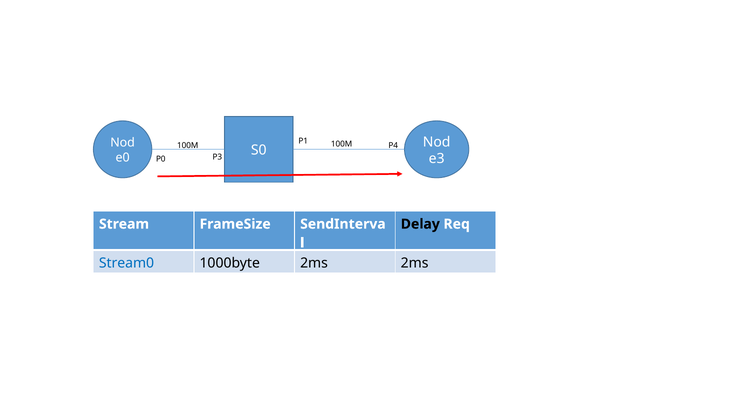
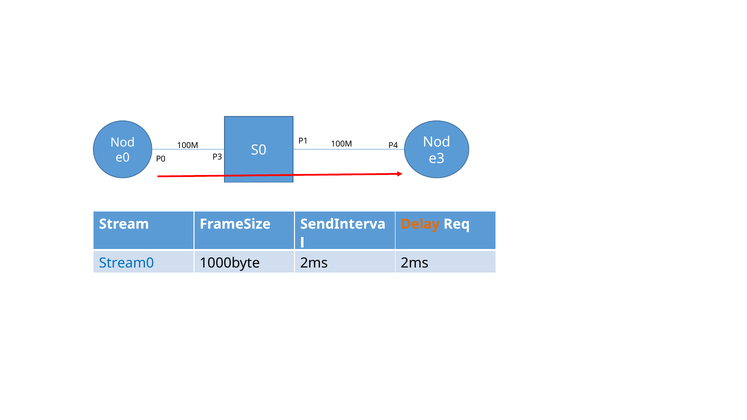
Delay colour: black -> orange (420, 224)
